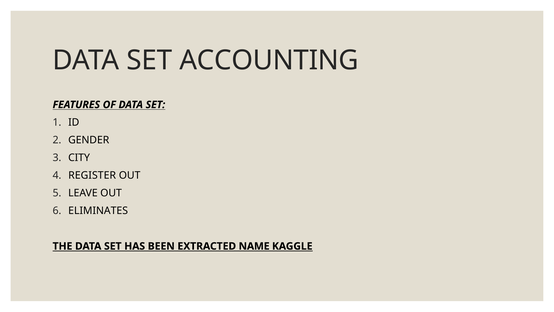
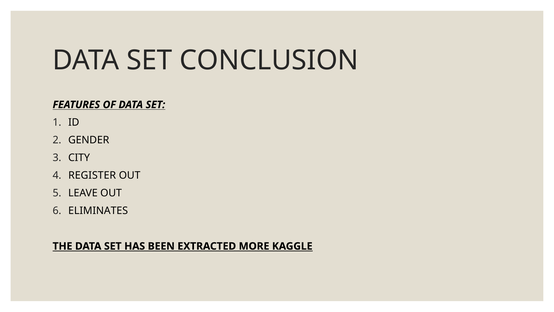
ACCOUNTING: ACCOUNTING -> CONCLUSION (269, 60)
NAME: NAME -> MORE (254, 246)
